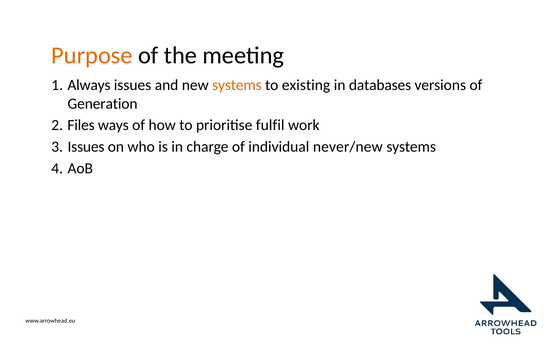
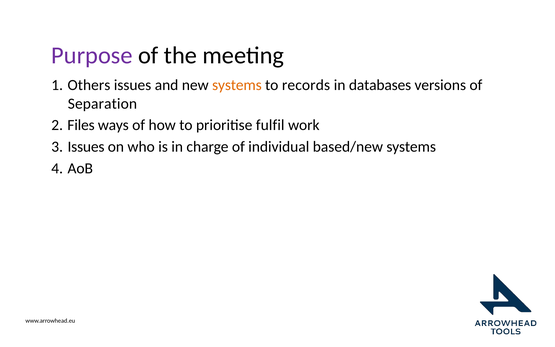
Purpose colour: orange -> purple (92, 55)
Always: Always -> Others (89, 85)
existing: existing -> records (306, 85)
Generation: Generation -> Separation (102, 104)
never/new: never/new -> based/new (348, 147)
